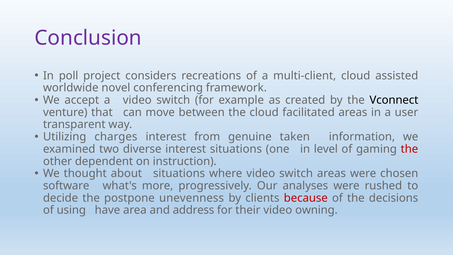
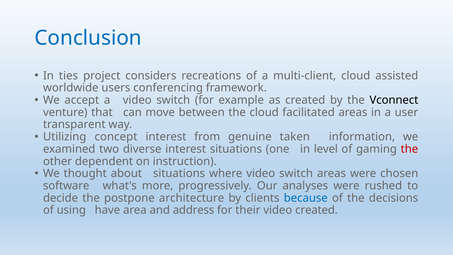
Conclusion colour: purple -> blue (88, 38)
poll: poll -> ties (68, 76)
novel: novel -> users (116, 88)
charges: charges -> concept (116, 137)
unevenness: unevenness -> architecture (192, 198)
because colour: red -> blue (306, 198)
video owning: owning -> created (316, 210)
